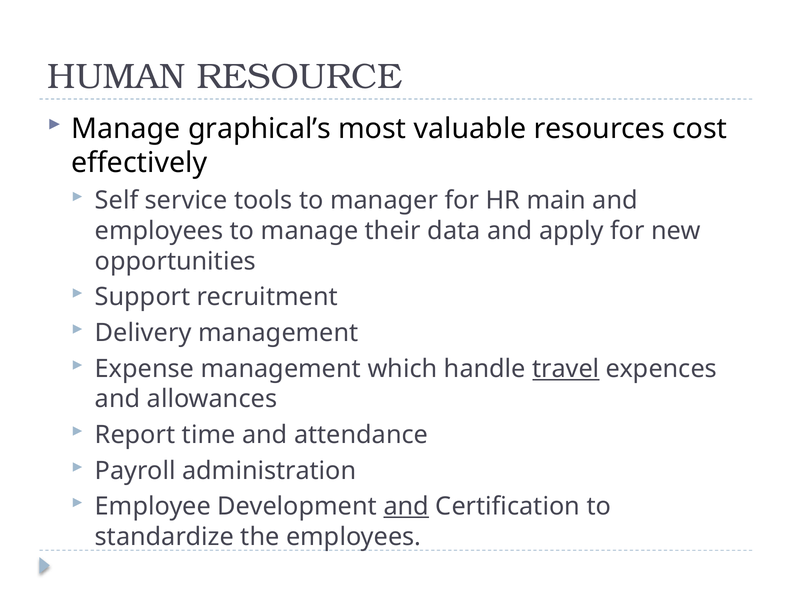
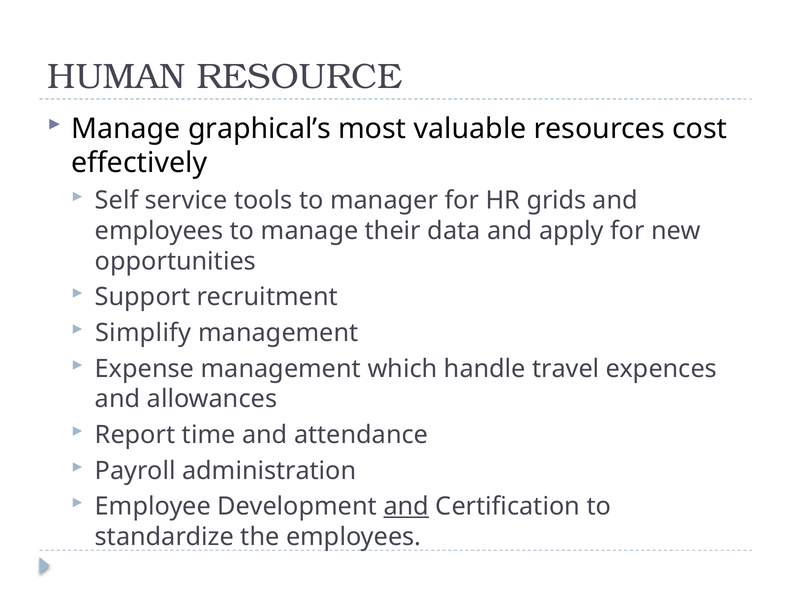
main: main -> grids (556, 201)
Delivery: Delivery -> Simplify (143, 333)
travel underline: present -> none (566, 369)
